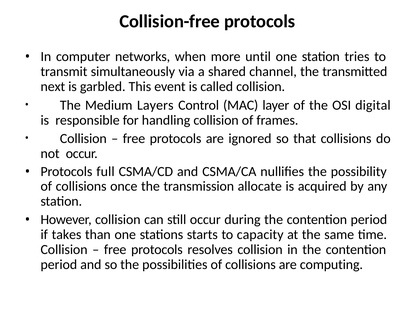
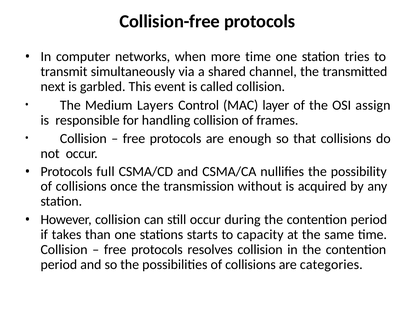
more until: until -> time (258, 56)
digital: digital -> assign (373, 105)
ignored: ignored -> enough (250, 138)
allocate: allocate -> without (260, 186)
computing: computing -> categories (331, 264)
